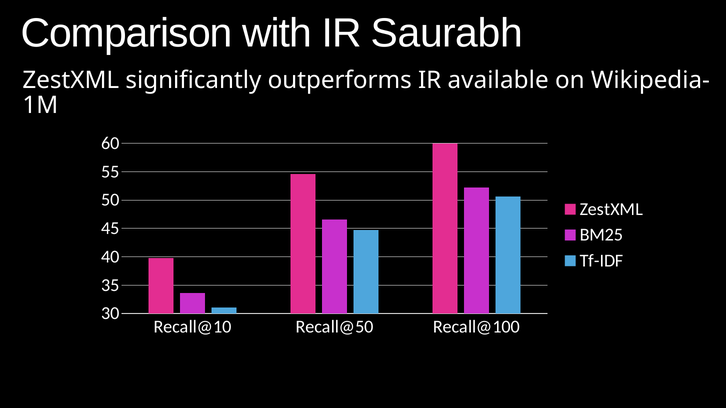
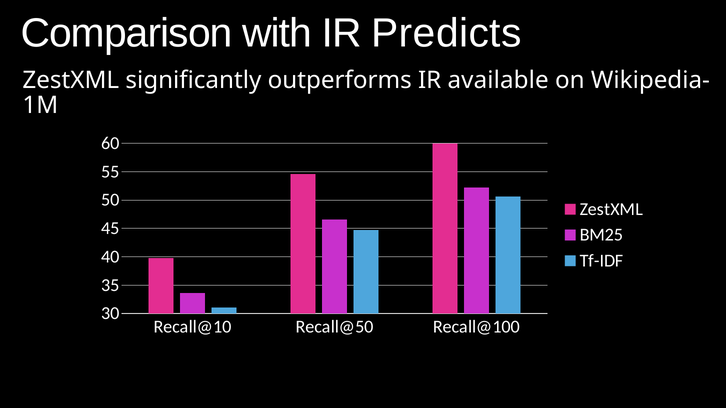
Saurabh: Saurabh -> Predicts (446, 33)
